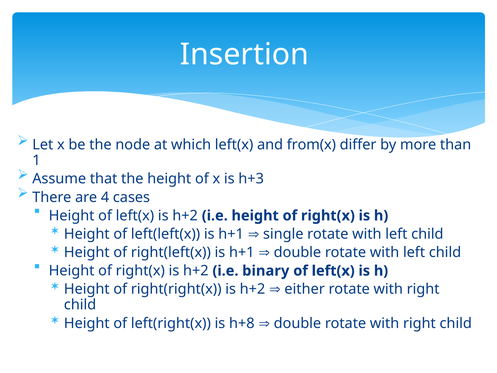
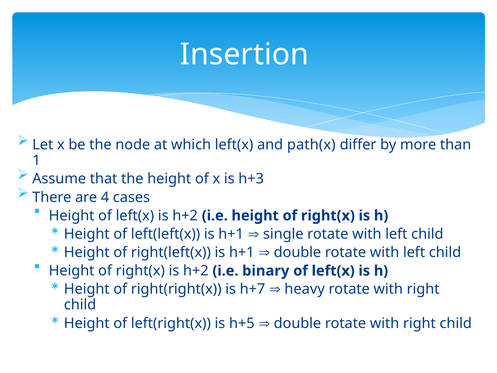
from(x: from(x -> path(x (311, 145)
right(right(x is h+2: h+2 -> h+7 (253, 289)
either: either -> heavy (305, 289)
h+8: h+8 -> h+5 (242, 323)
